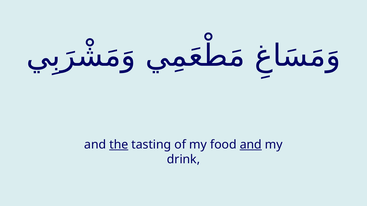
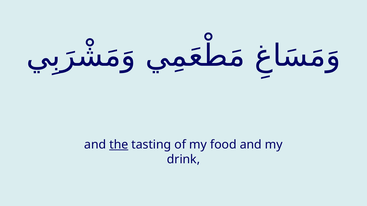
and underline: present -> none (251, 145)
